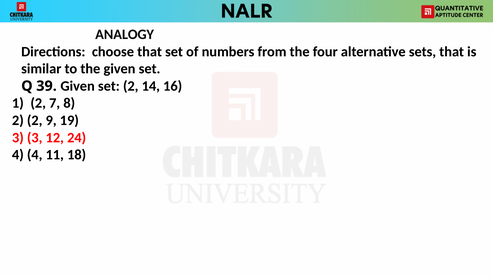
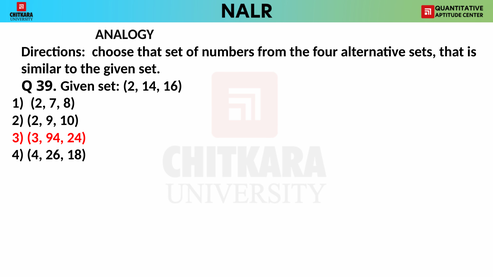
19: 19 -> 10 (69, 121)
12: 12 -> 94 (55, 138)
11: 11 -> 26 (55, 155)
